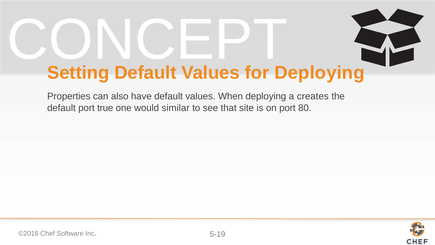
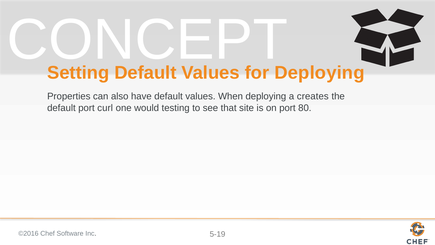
true: true -> curl (105, 108)
similar: similar -> testing (176, 108)
